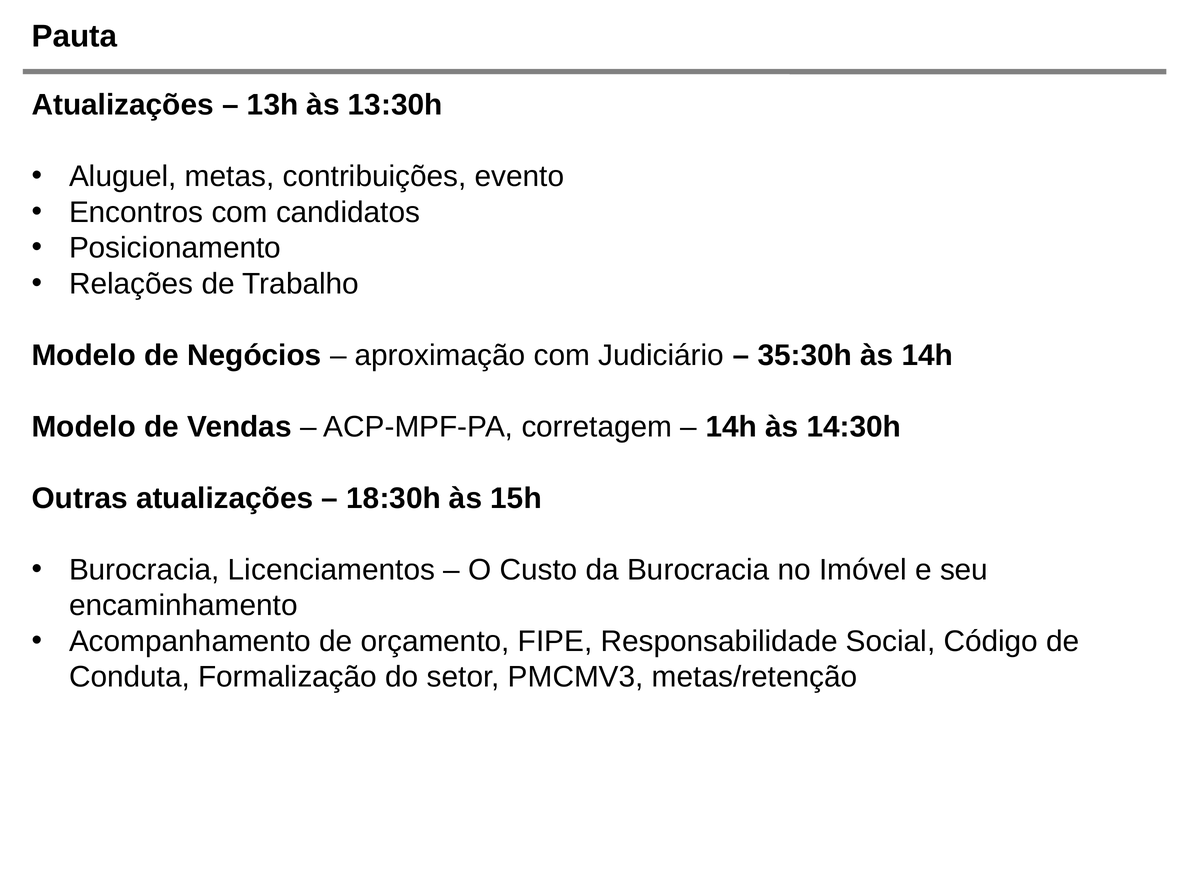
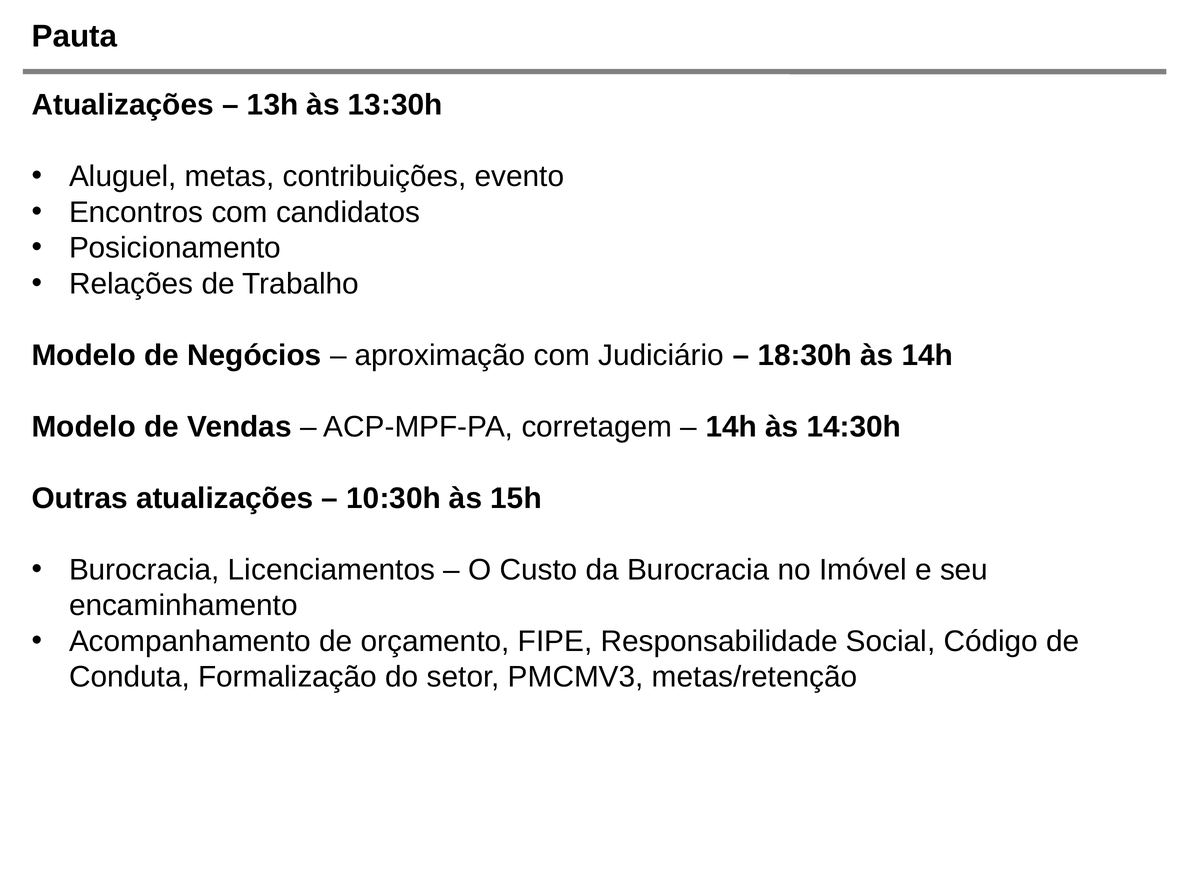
35:30h: 35:30h -> 18:30h (805, 356)
18:30h: 18:30h -> 10:30h (394, 499)
